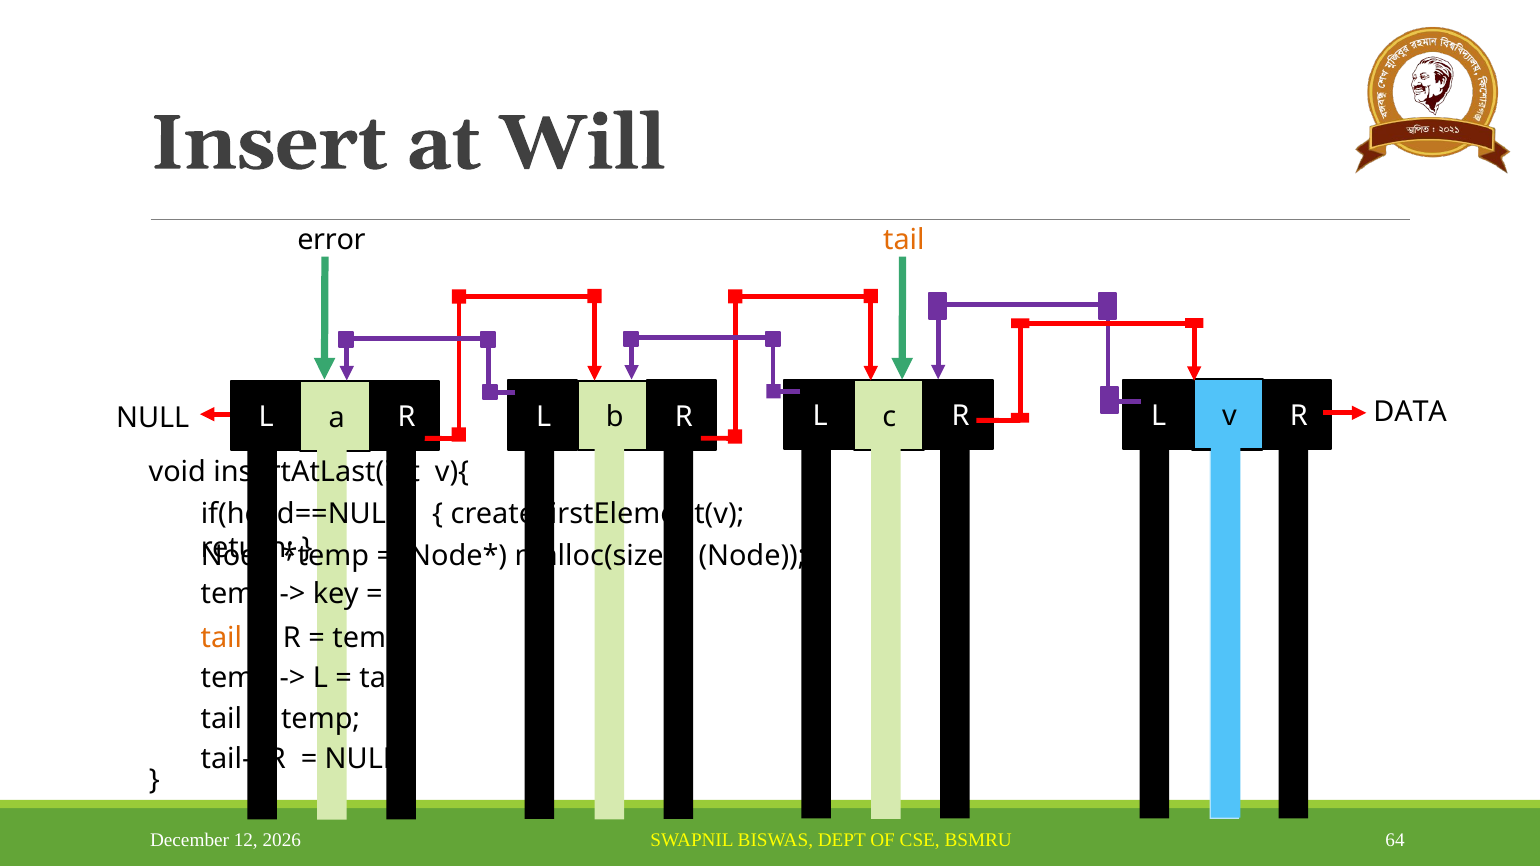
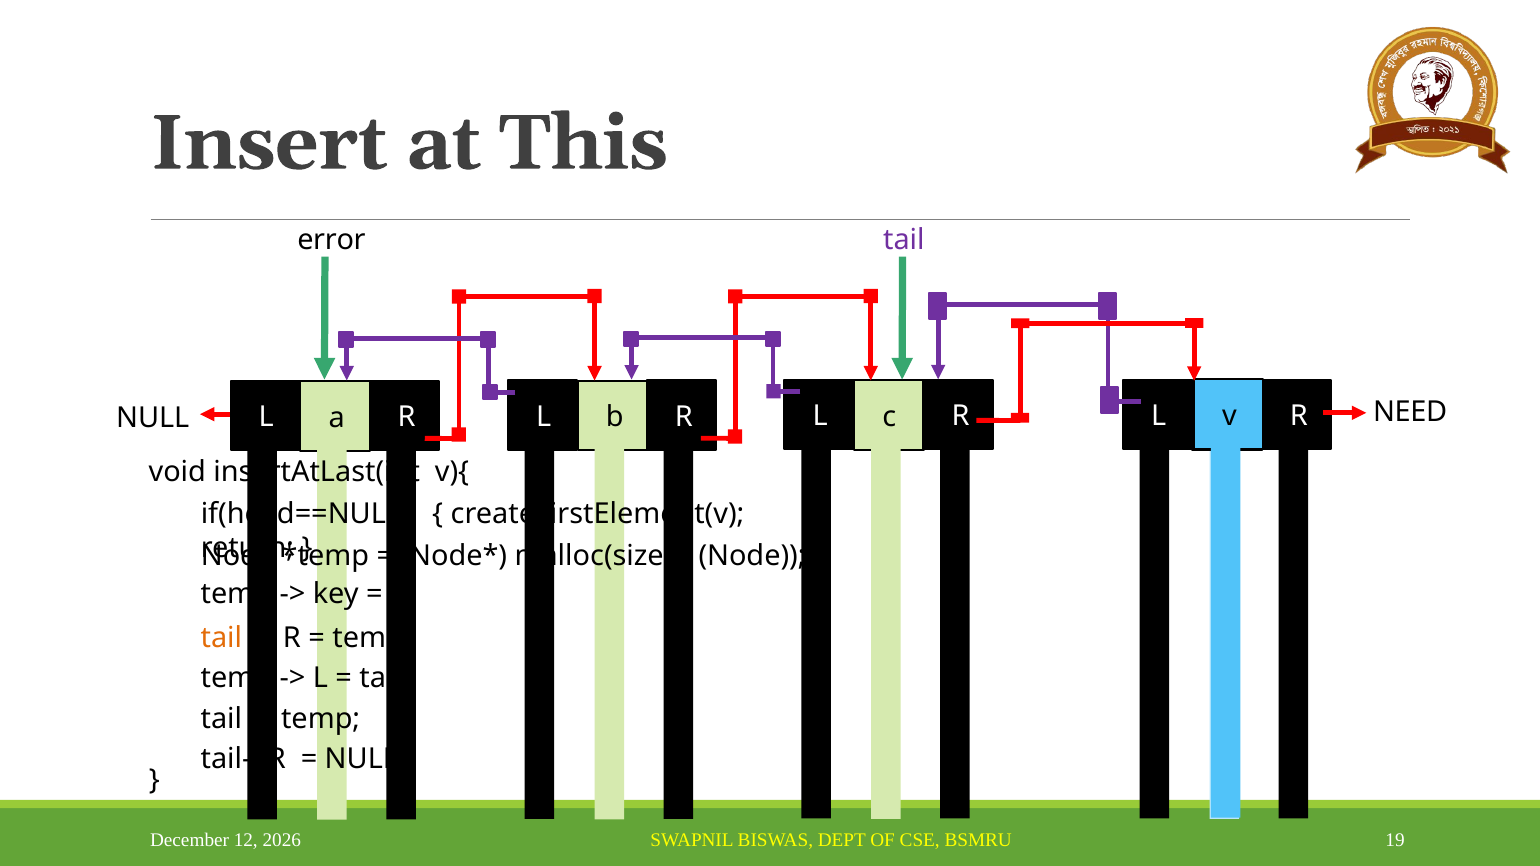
Will: Will -> This (583, 143)
tail colour: orange -> purple (904, 240)
DATA: DATA -> NEED (1410, 412)
64: 64 -> 19 (1395, 840)
